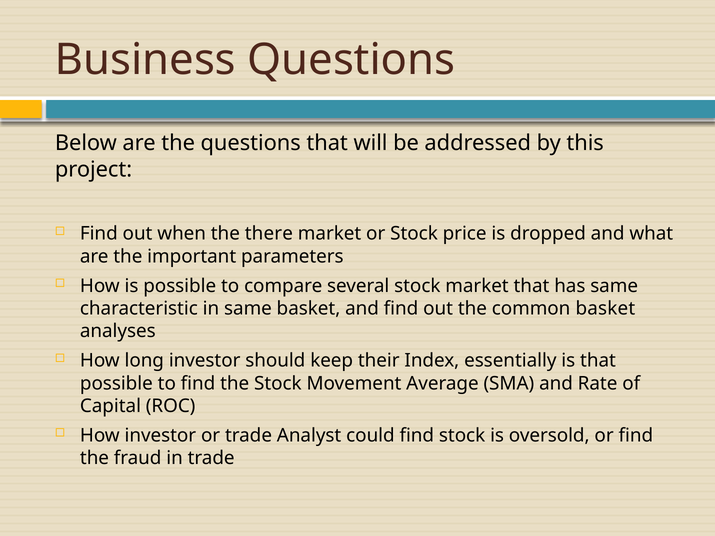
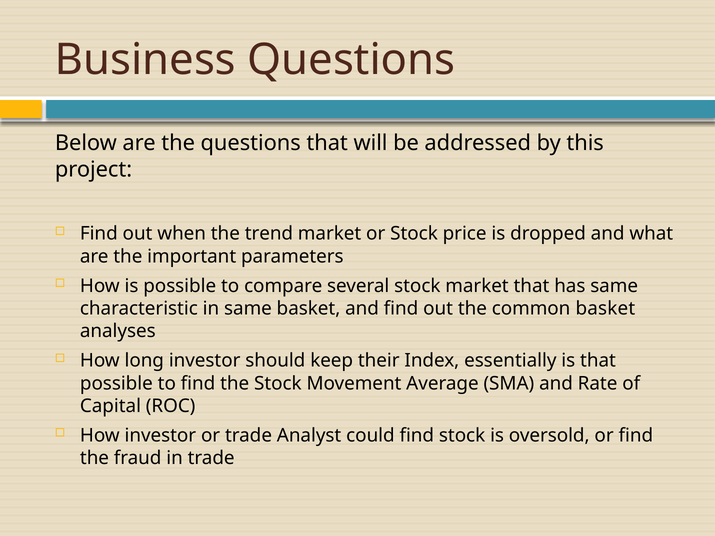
there: there -> trend (269, 234)
